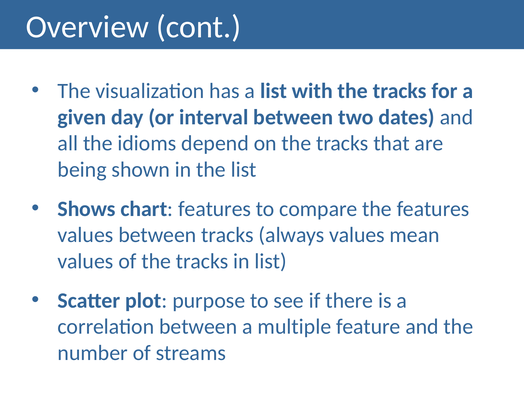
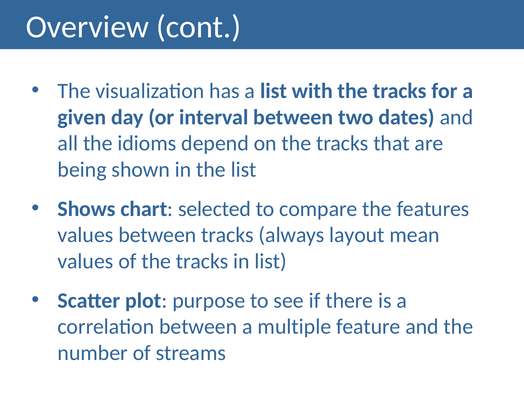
chart features: features -> selected (215, 209)
always values: values -> layout (357, 235)
